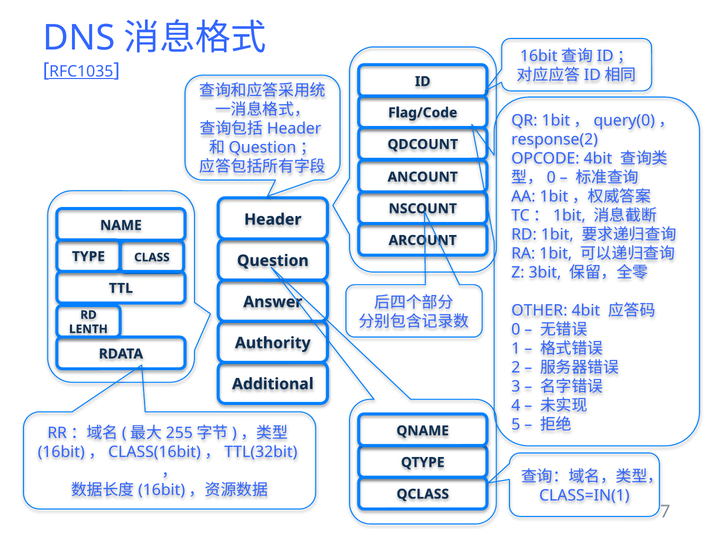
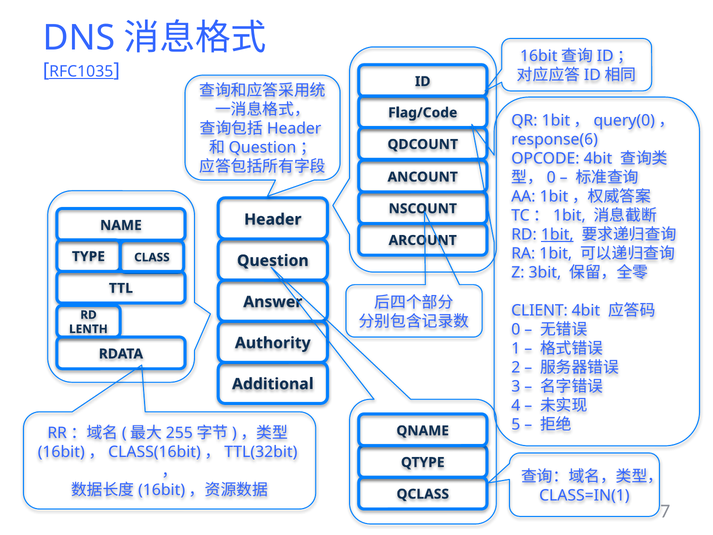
response(2: response(2 -> response(6 (555, 139)
1bit underline: none -> present (557, 234)
OTHER: OTHER -> CLIENT (540, 310)
